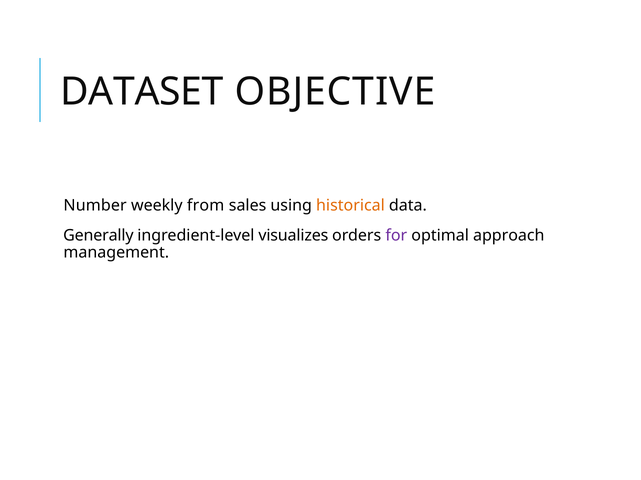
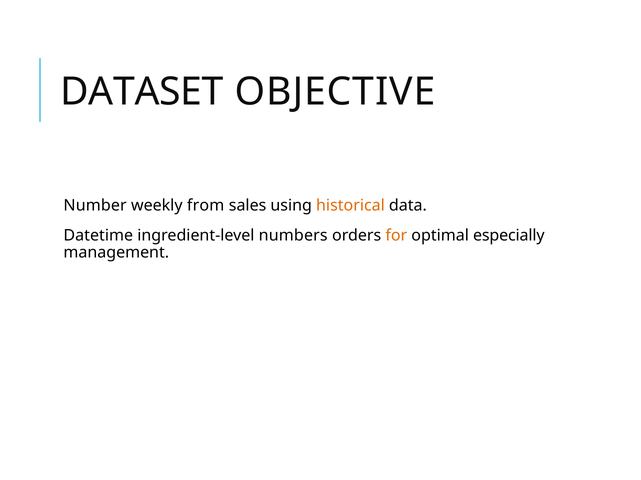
Generally: Generally -> Datetime (98, 236)
visualizes: visualizes -> numbers (293, 236)
for colour: purple -> orange (396, 236)
approach: approach -> especially (509, 236)
